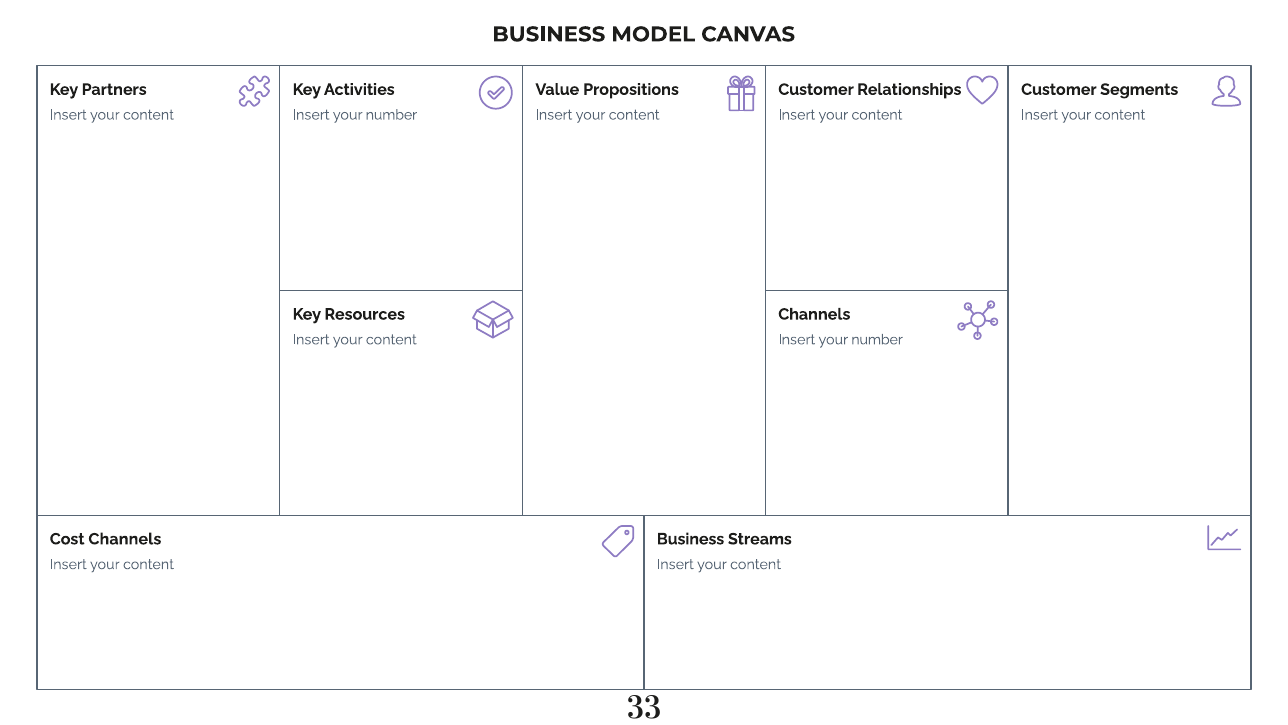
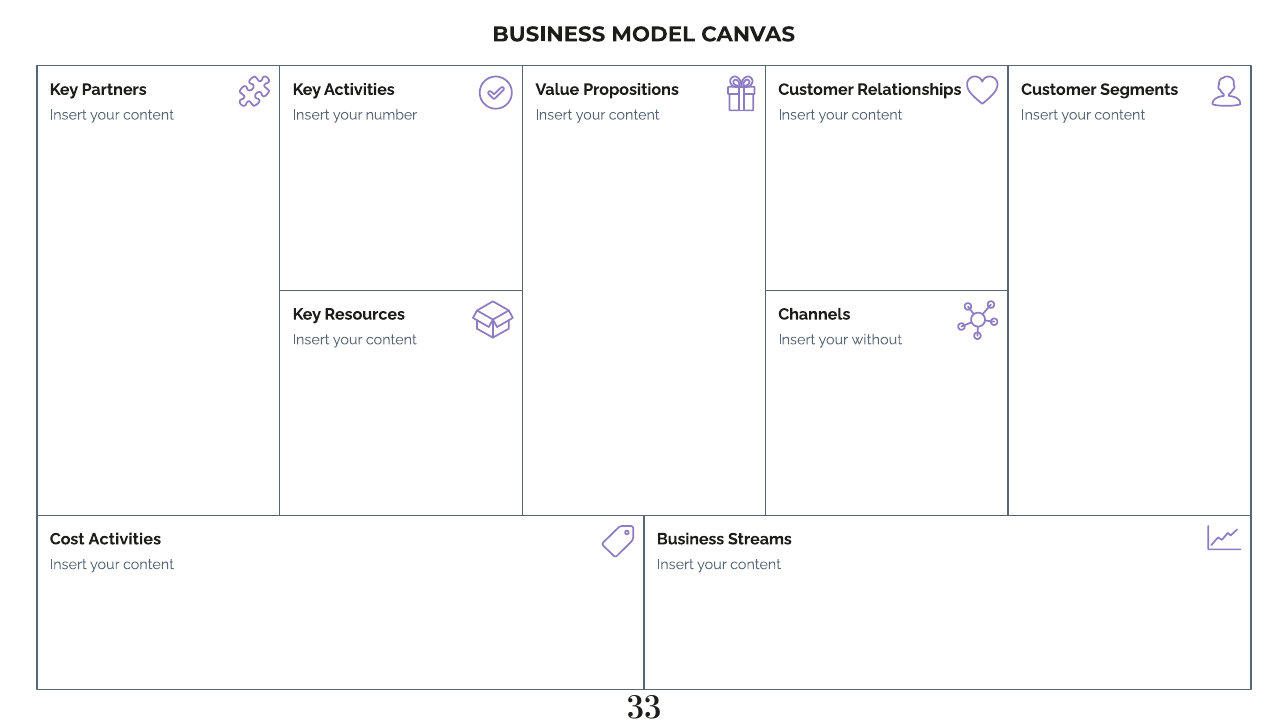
number: number -> without (877, 339)
Cost Channels: Channels -> Activities (125, 539)
